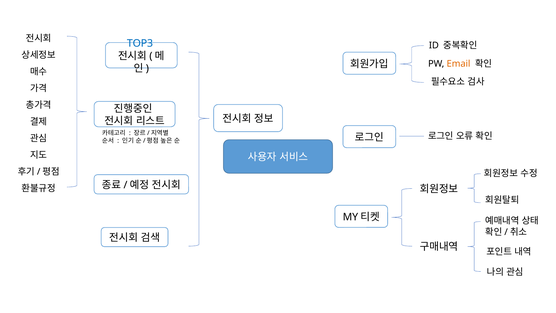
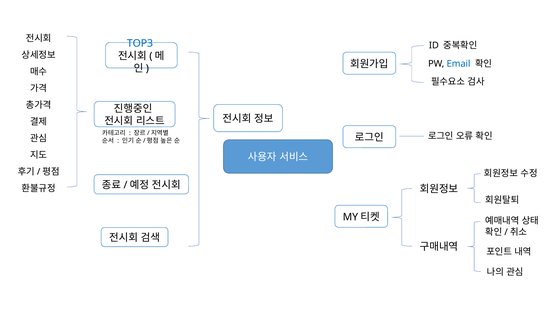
Email colour: orange -> blue (459, 64)
